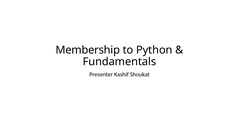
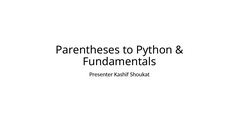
Membership: Membership -> Parentheses (88, 50)
